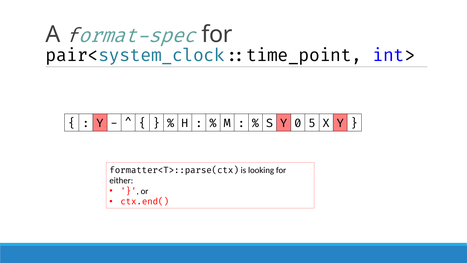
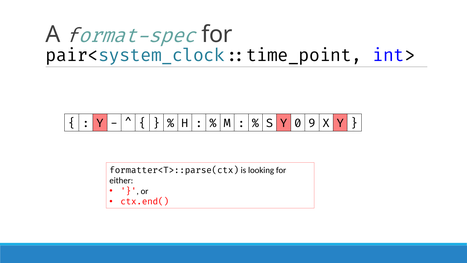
5: 5 -> 9 (312, 123)
